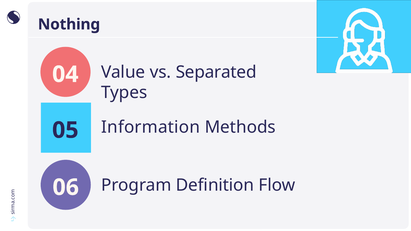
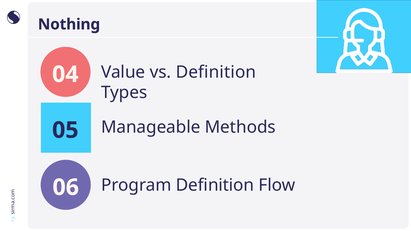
vs Separated: Separated -> Definition (216, 72)
Information: Information -> Manageable (151, 127)
